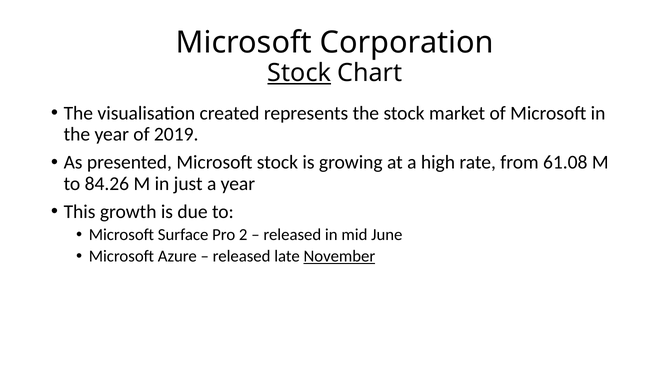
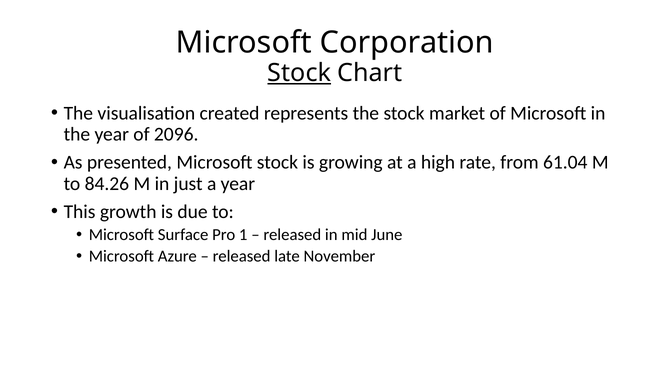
2019: 2019 -> 2096 (176, 134)
61.08: 61.08 -> 61.04 (565, 162)
2: 2 -> 1 (243, 235)
November underline: present -> none (339, 256)
